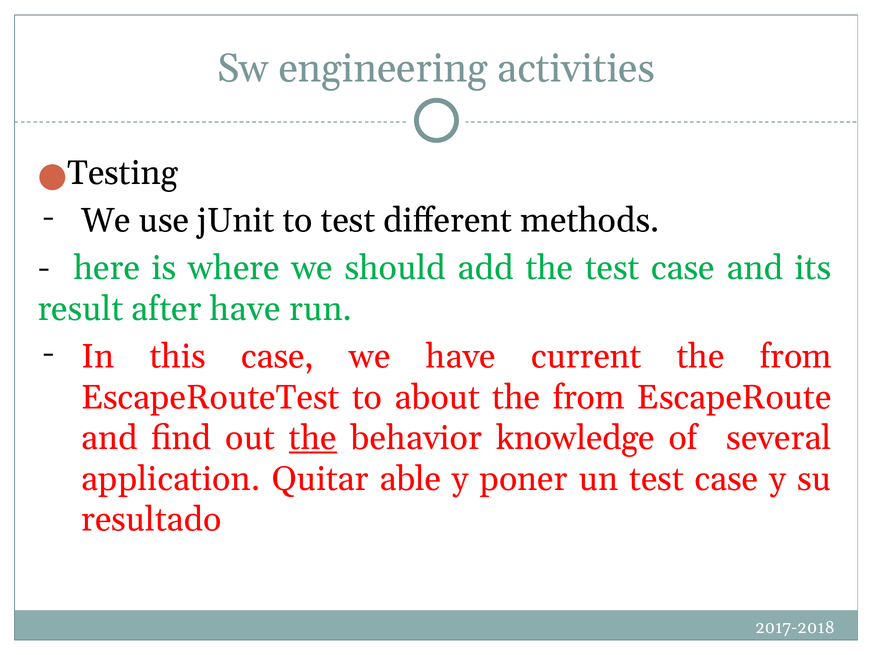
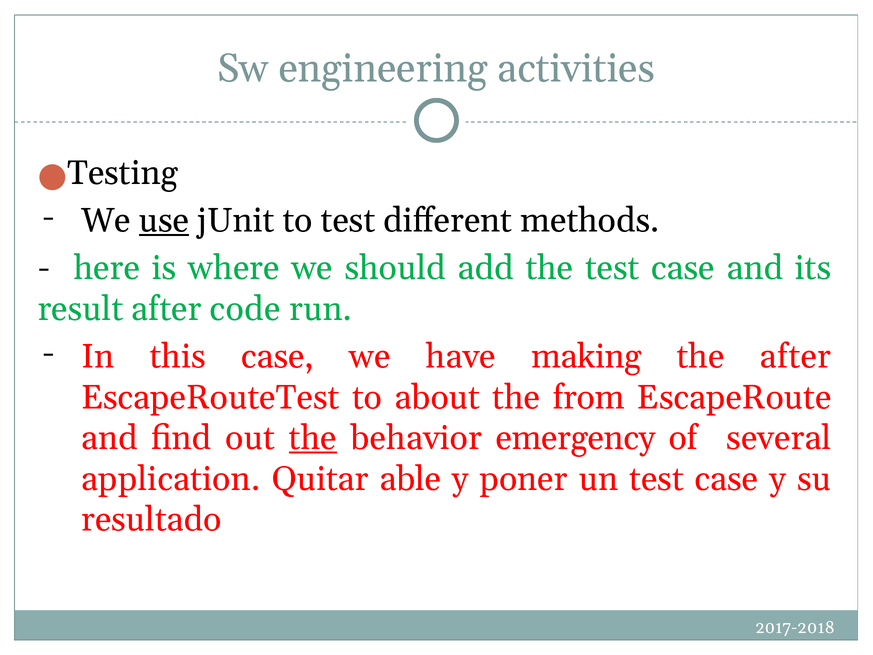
use underline: none -> present (164, 220)
after have: have -> code (245, 309)
current: current -> making (586, 356)
from: from -> after (796, 356)
knowledge: knowledge -> emergency (576, 438)
